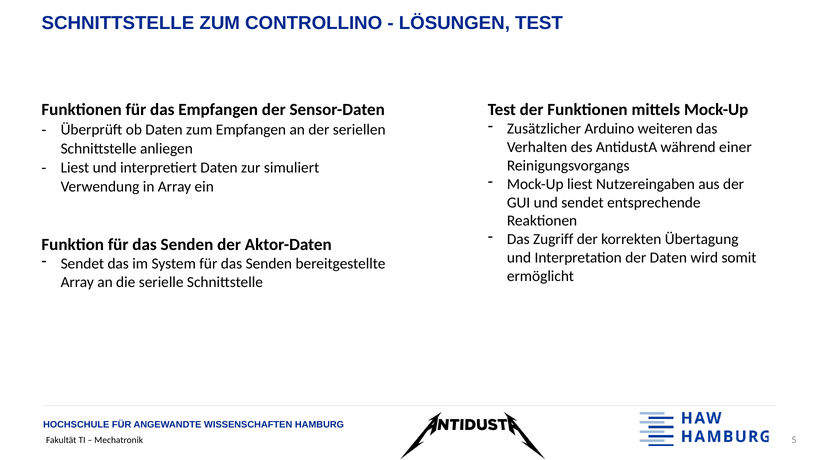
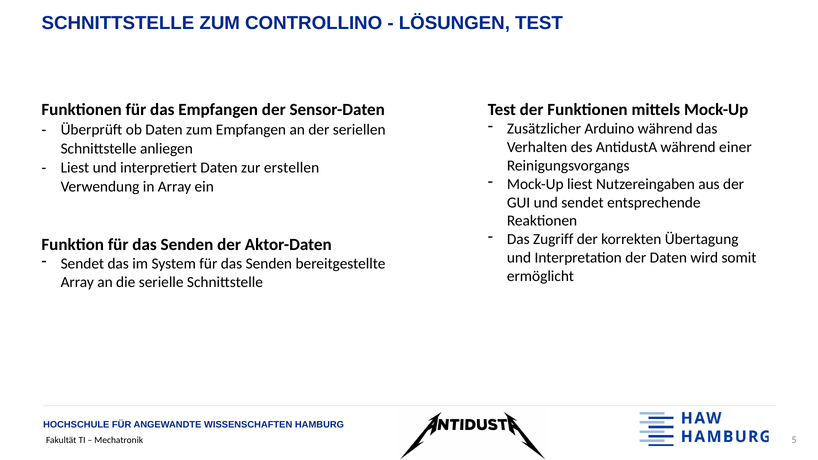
Arduino weiteren: weiteren -> während (665, 129)
simuliert: simuliert -> erstellen (292, 168)
